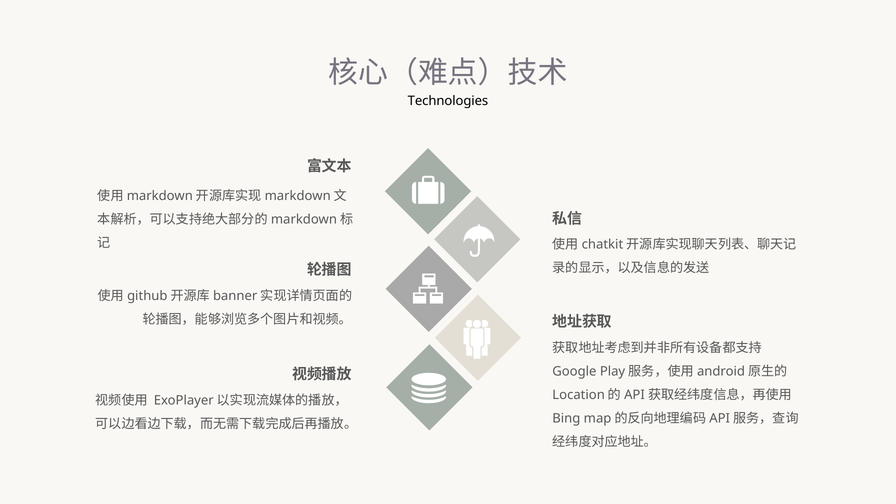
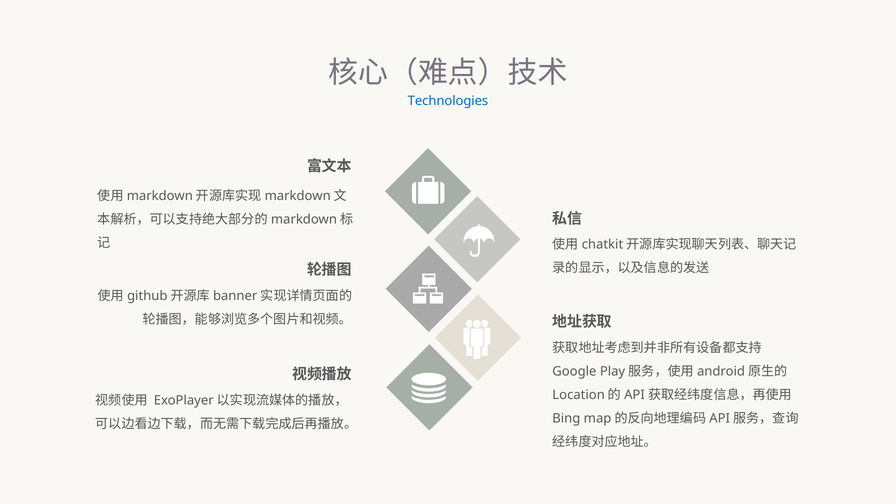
Technologies colour: black -> blue (448, 101)
